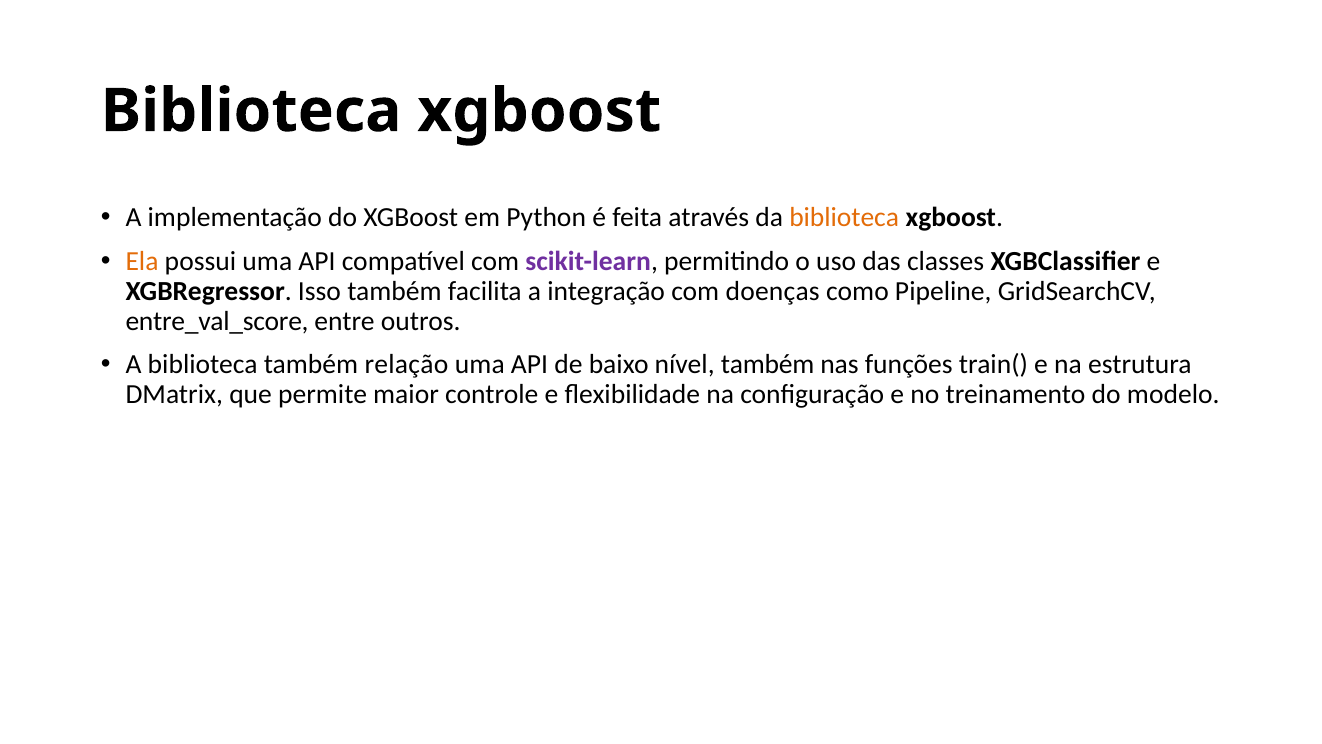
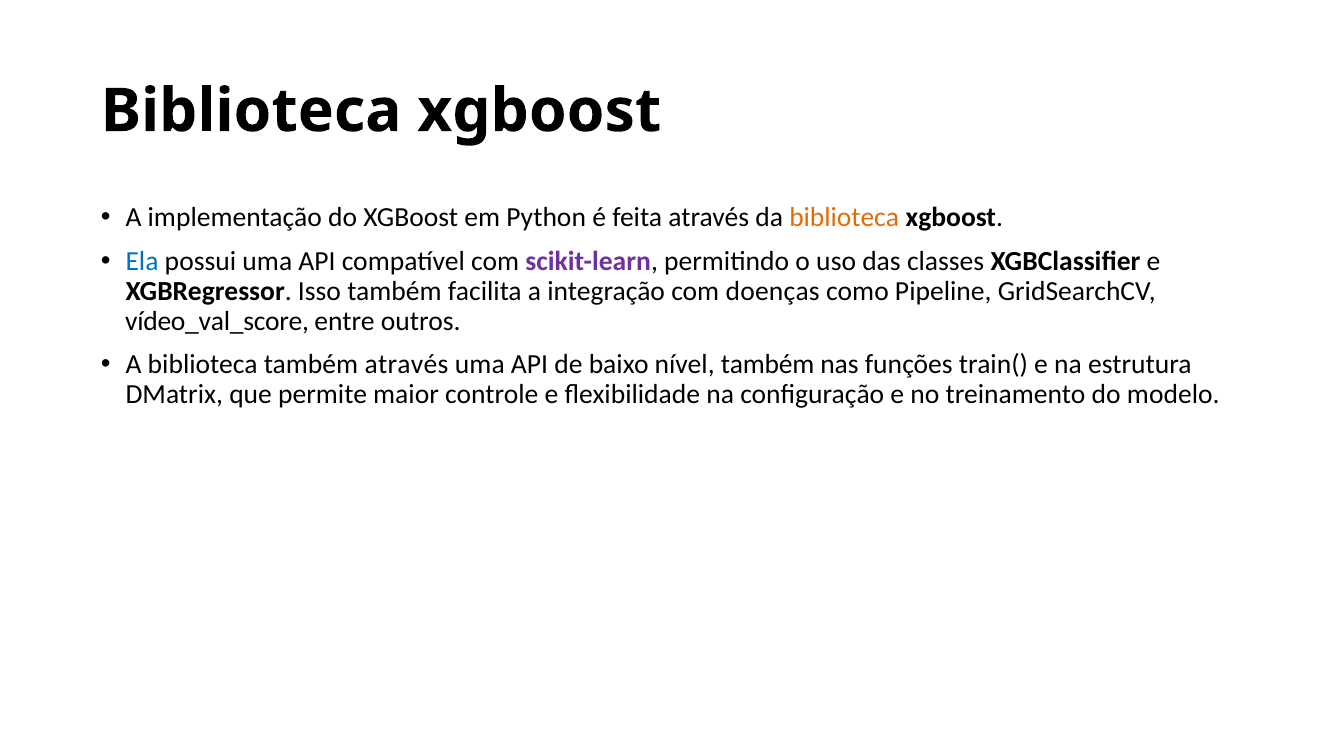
Ela colour: orange -> blue (142, 261)
entre_val_score: entre_val_score -> vídeo_val_score (217, 321)
também relação: relação -> através (406, 364)
